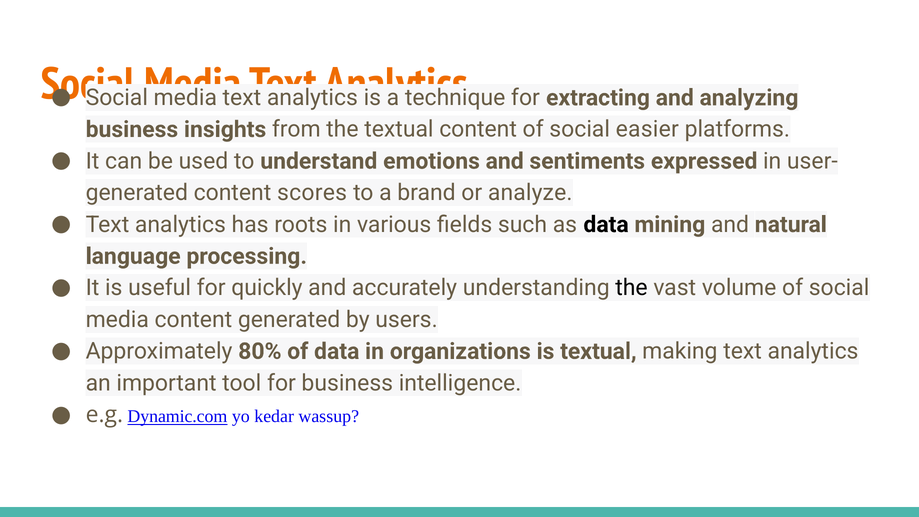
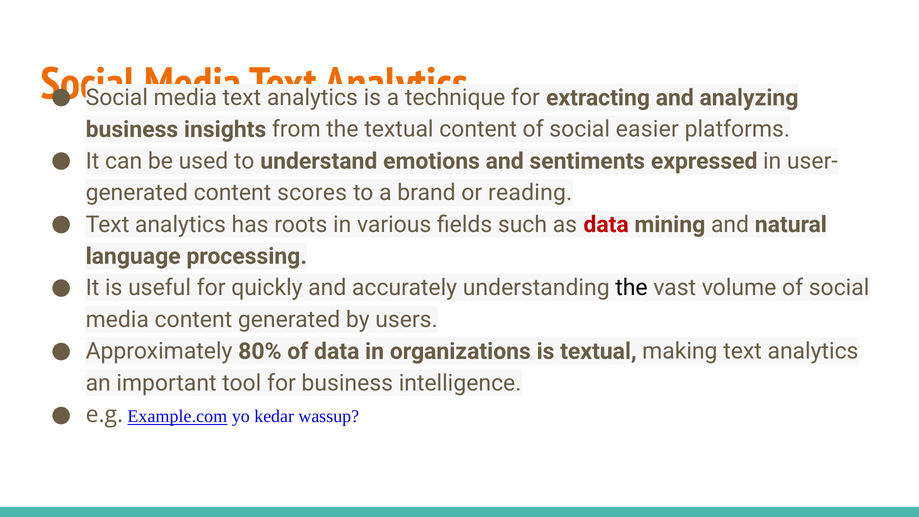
analyze: analyze -> reading (530, 193)
data colour: black -> red (606, 224)
Dynamic.com: Dynamic.com -> Example.com (177, 416)
